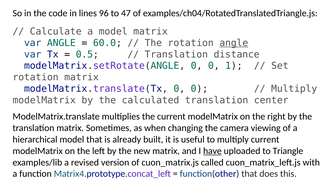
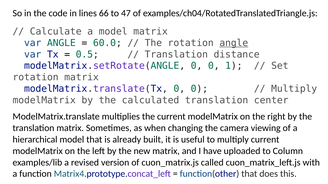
96: 96 -> 66 (104, 13)
have underline: present -> none (212, 151)
Triangle: Triangle -> Column (288, 151)
